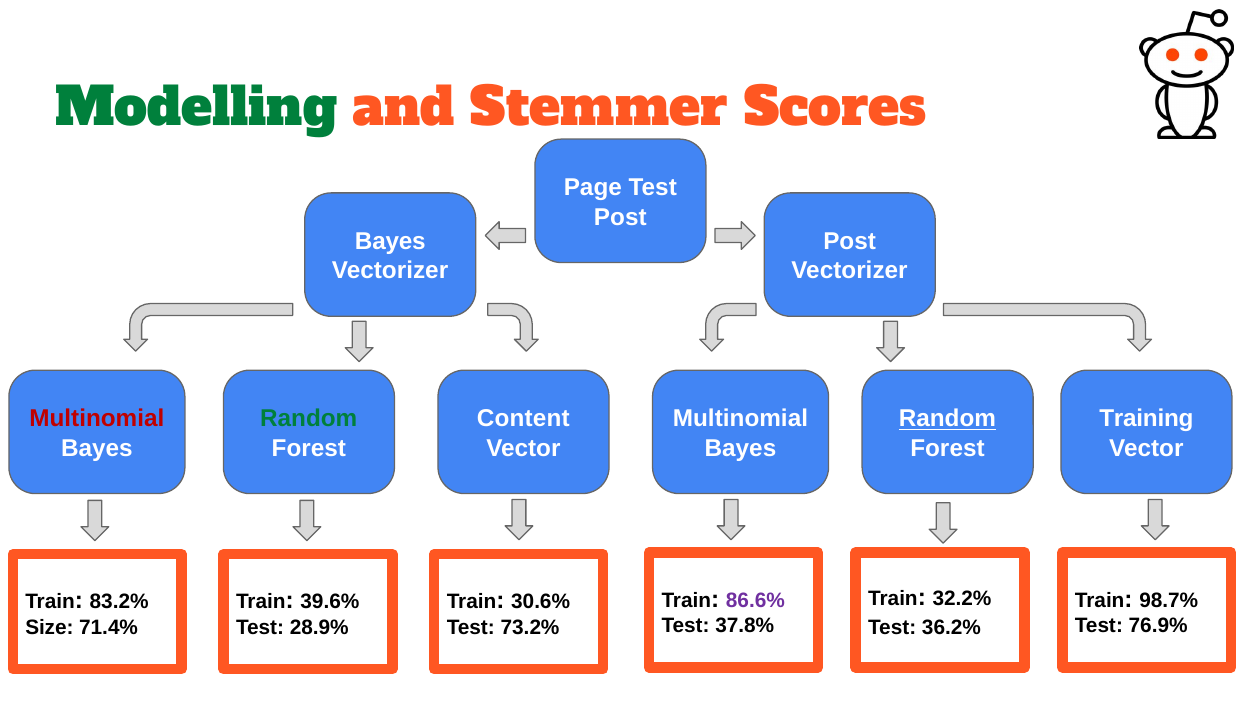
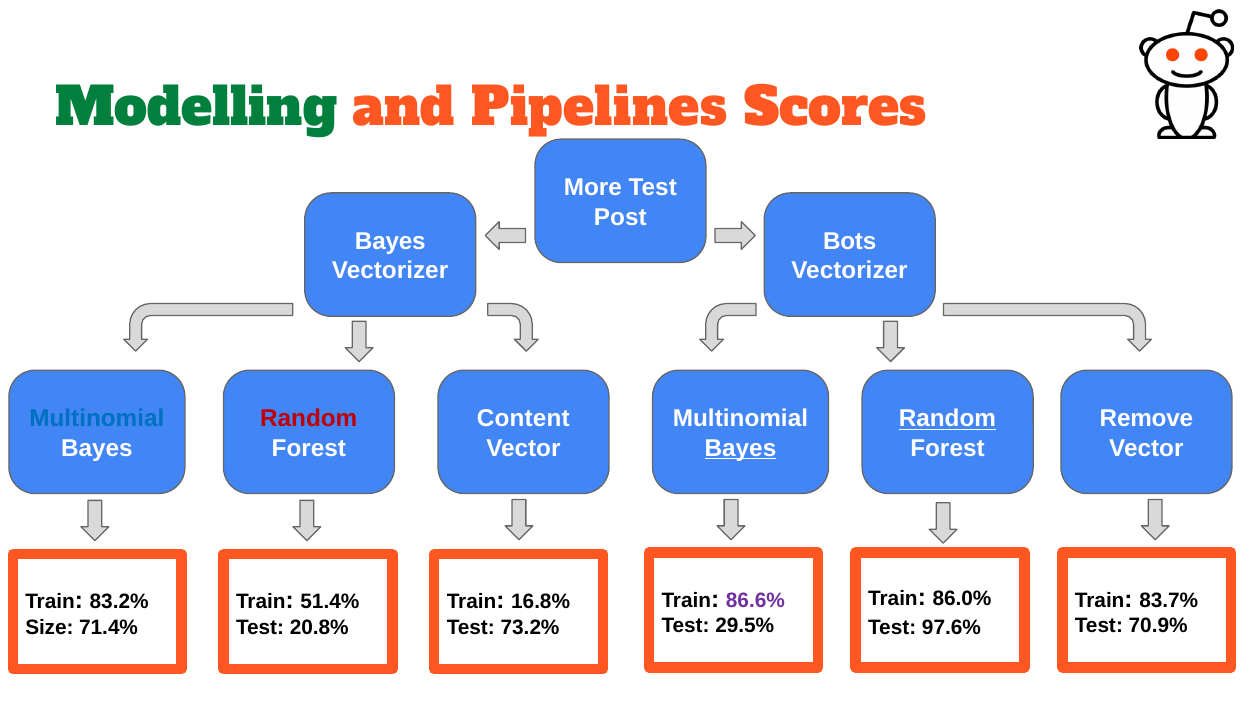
Stemmer: Stemmer -> Pipelines (599, 108)
Page: Page -> More (593, 188)
Post: Post -> Bots (850, 242)
Multinomial colour: red -> blue (97, 419)
Random colour: green -> red (309, 419)
Training: Training -> Remove (1146, 419)
Bayes underline: none -> present (740, 448)
32.2%: 32.2% -> 86.0% (962, 598)
98.7%: 98.7% -> 83.7% (1169, 600)
39.6%: 39.6% -> 51.4% (330, 602)
30.6%: 30.6% -> 16.8% (541, 602)
37.8%: 37.8% -> 29.5% (745, 626)
76.9%: 76.9% -> 70.9% (1158, 626)
36.2%: 36.2% -> 97.6% (951, 628)
28.9%: 28.9% -> 20.8% (319, 628)
